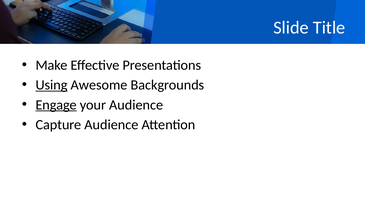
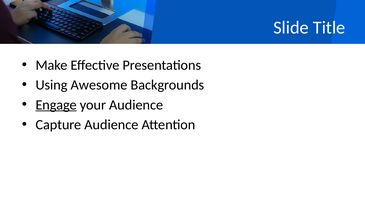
Using underline: present -> none (52, 85)
